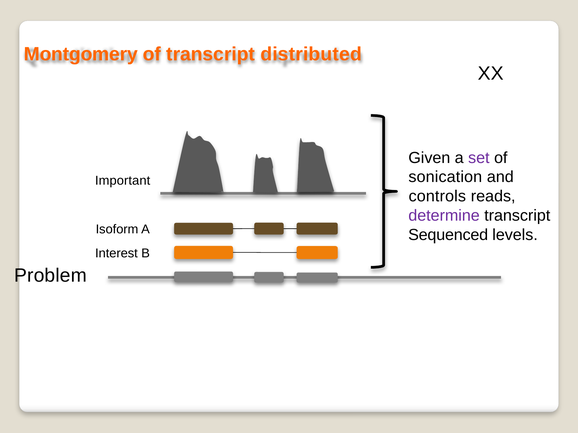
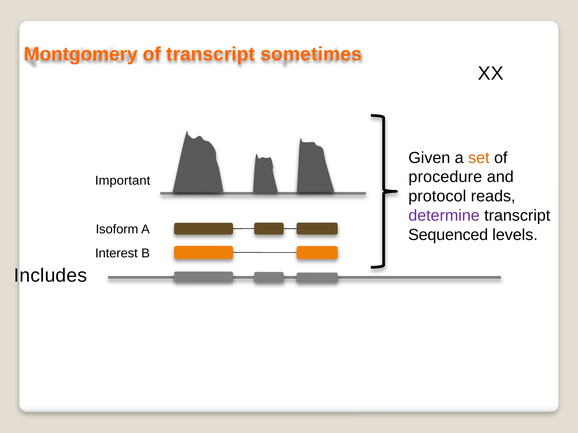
distributed: distributed -> sometimes (311, 54)
set colour: purple -> orange (479, 158)
sonication: sonication -> procedure (445, 177)
controls: controls -> protocol (437, 196)
Problem: Problem -> Includes (50, 276)
